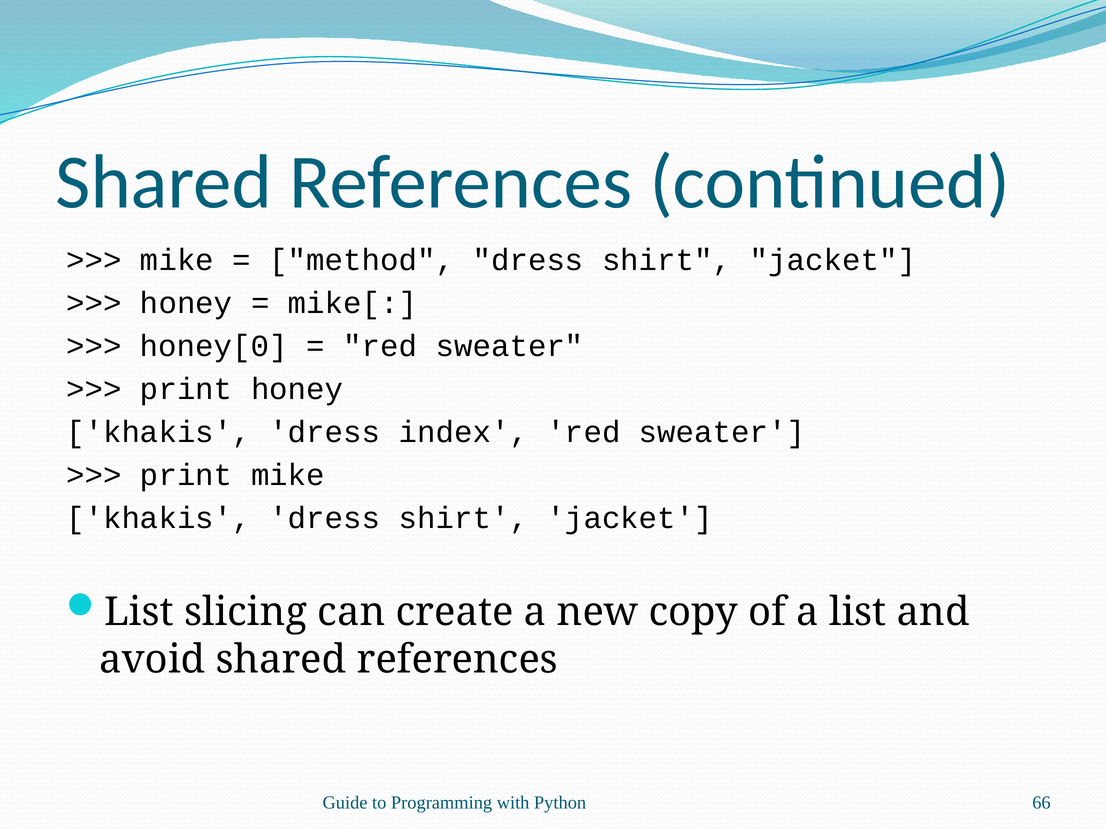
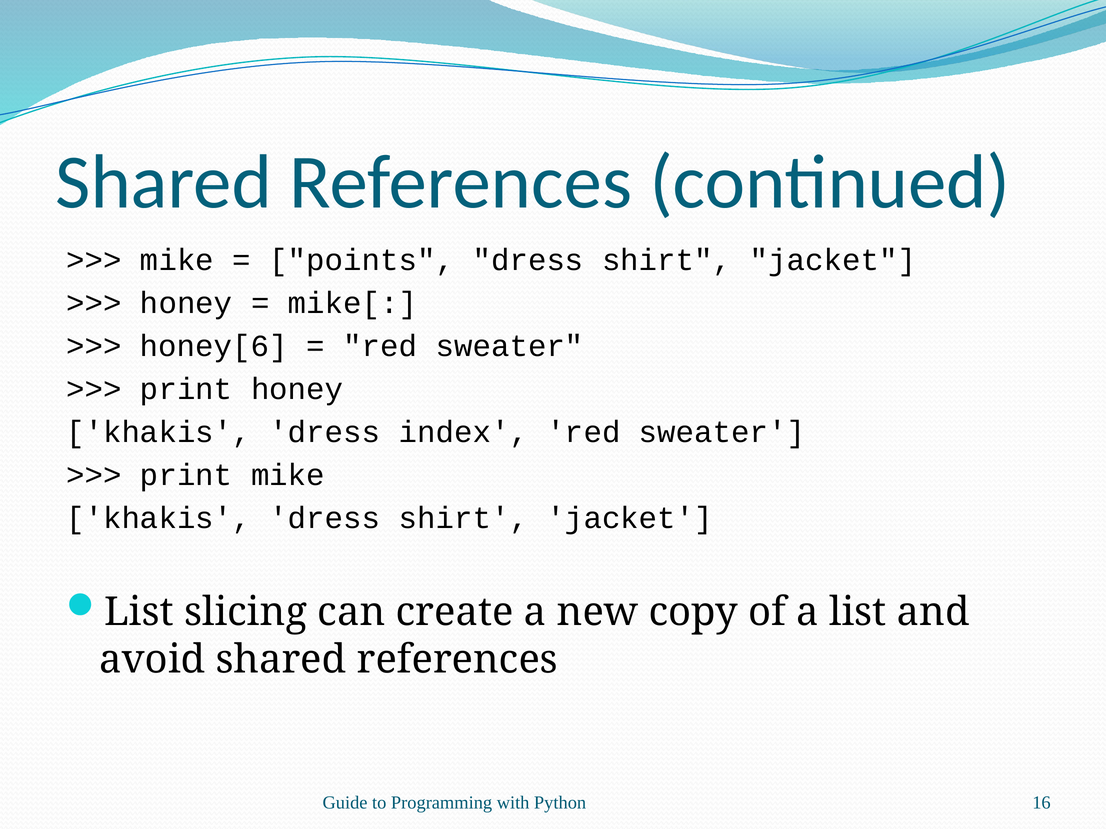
method: method -> points (362, 260)
honey[0: honey[0 -> honey[6 (214, 346)
66: 66 -> 16 (1041, 803)
